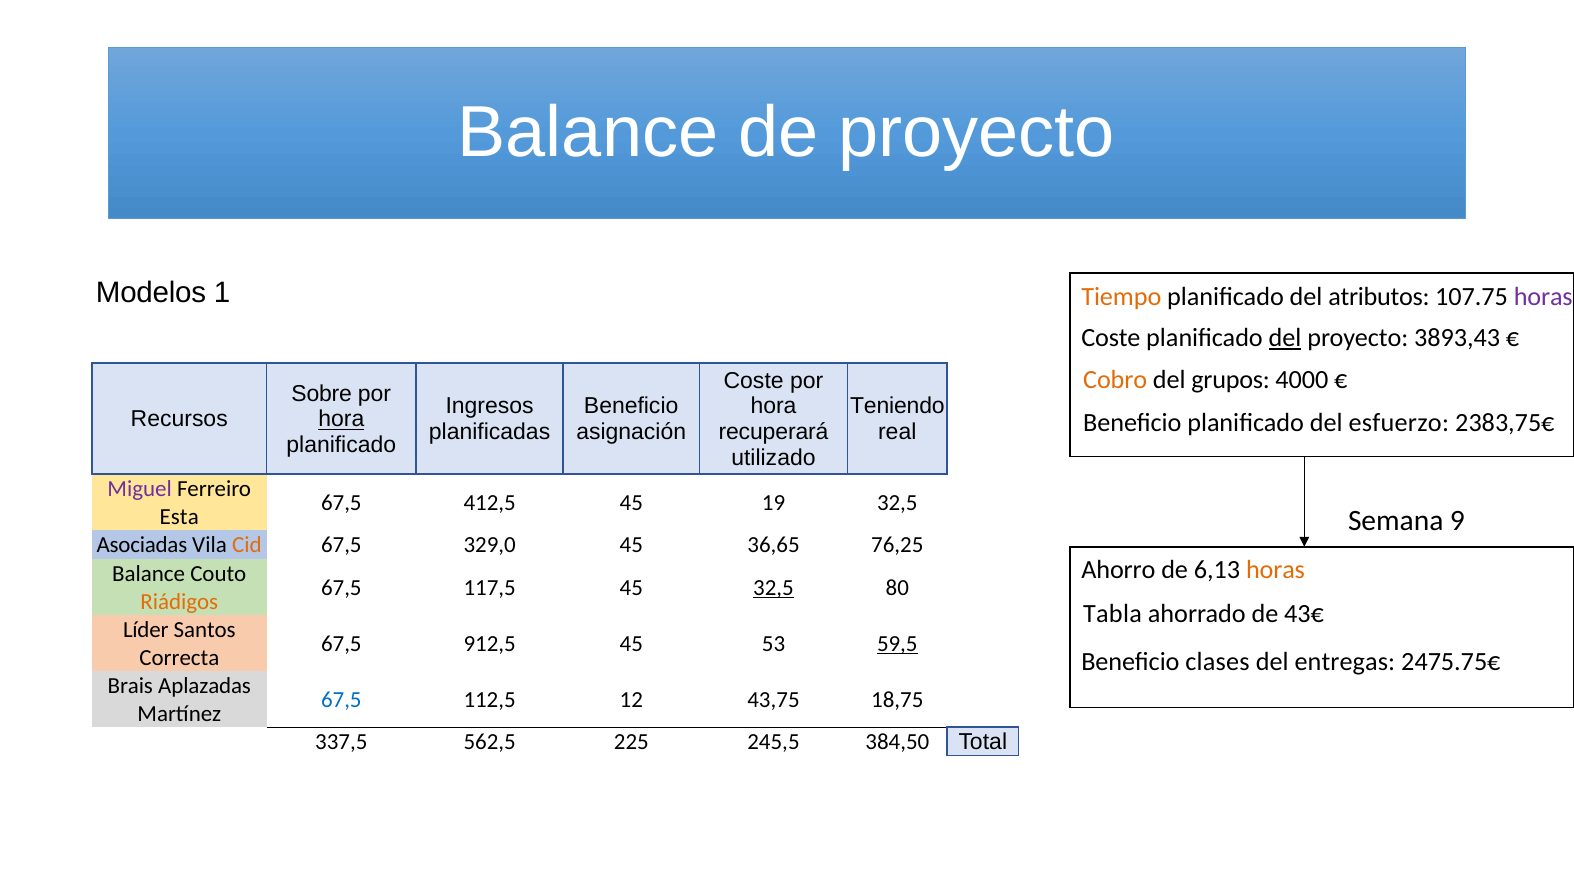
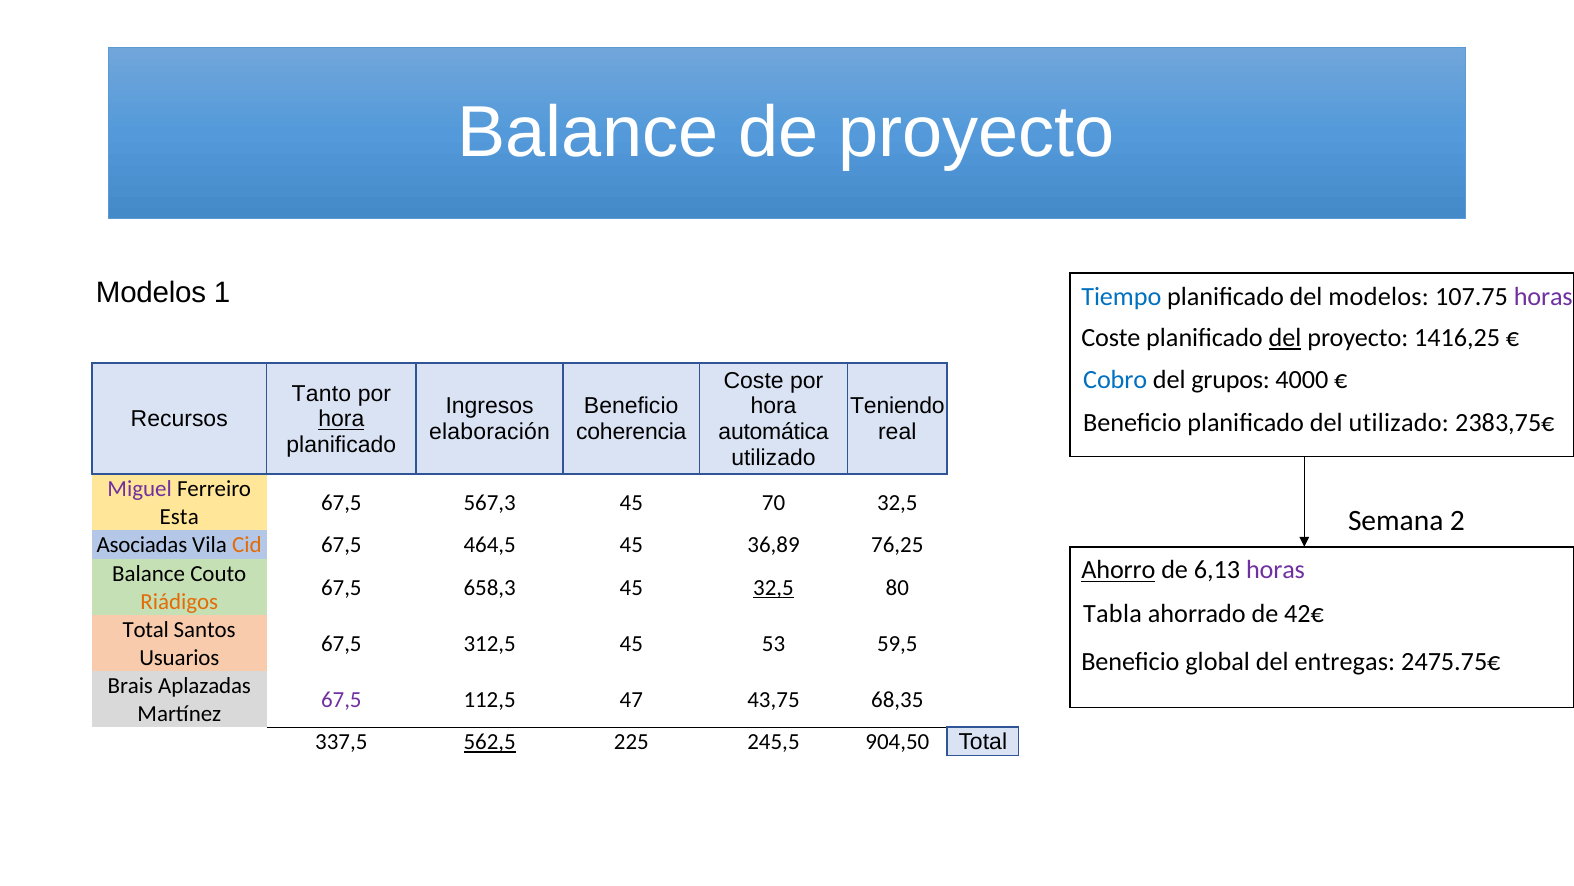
Tiempo colour: orange -> blue (1121, 296)
del atributos: atributos -> modelos (1379, 296)
3893,43: 3893,43 -> 1416,25 (1457, 338)
Cobro colour: orange -> blue (1115, 379)
Sobre: Sobre -> Tanto (321, 393)
del esfuerzo: esfuerzo -> utilizado (1399, 423)
planificadas: planificadas -> elaboración (489, 432)
asignación: asignación -> coherencia (631, 432)
recuperará: recuperará -> automática (774, 432)
412,5: 412,5 -> 567,3 (490, 503)
19: 19 -> 70 (774, 503)
9: 9 -> 2 (1457, 520)
329,0: 329,0 -> 464,5 (490, 545)
36,65: 36,65 -> 36,89 (774, 545)
Ahorro underline: none -> present (1118, 570)
horas colour: orange -> purple (1276, 570)
117,5: 117,5 -> 658,3 (490, 587)
43€: 43€ -> 42€ (1304, 613)
Líder: Líder -> Total (146, 629)
912,5: 912,5 -> 312,5 (490, 643)
59,5 underline: present -> none (897, 643)
Correcta: Correcta -> Usuarios (179, 657)
clases: clases -> global (1218, 661)
67,5 colour: blue -> purple (341, 699)
12: 12 -> 47 (631, 699)
18,75: 18,75 -> 68,35 (897, 699)
562,5 underline: none -> present (490, 742)
384,50: 384,50 -> 904,50 (897, 742)
